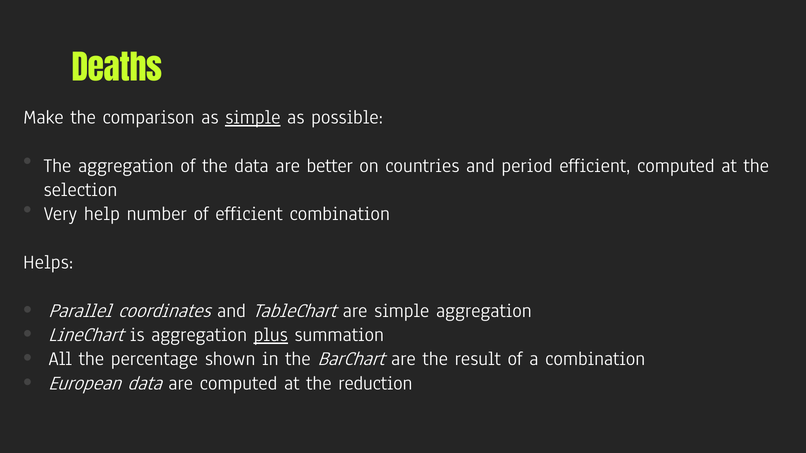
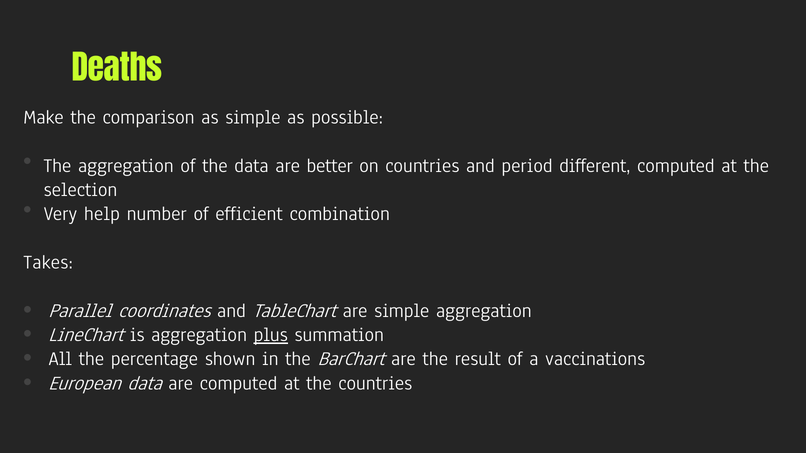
simple underline: present -> none (253, 117)
period efficient: efficient -> different (595, 166)
Helps: Helps -> Takes (48, 262)
a combination: combination -> vaccinations (595, 359)
the reduction: reduction -> countries (375, 383)
